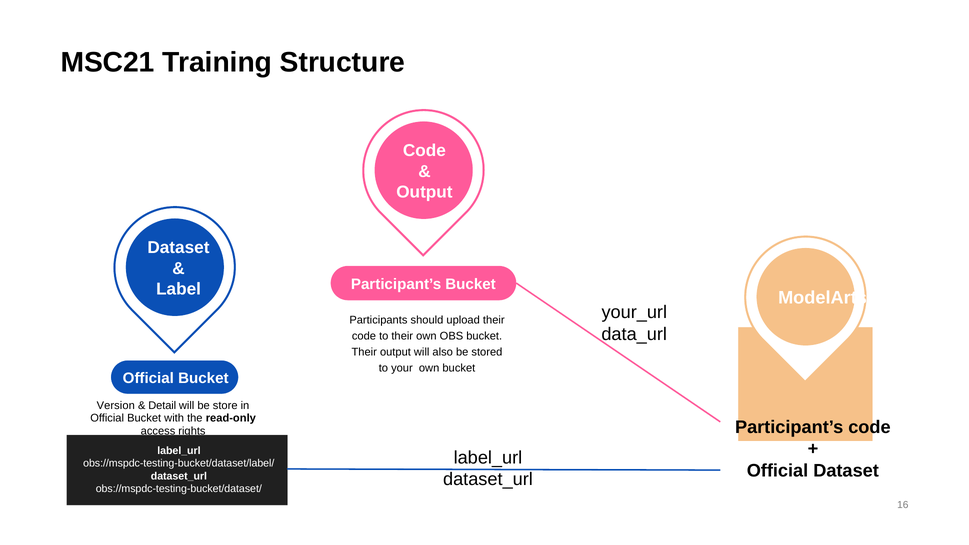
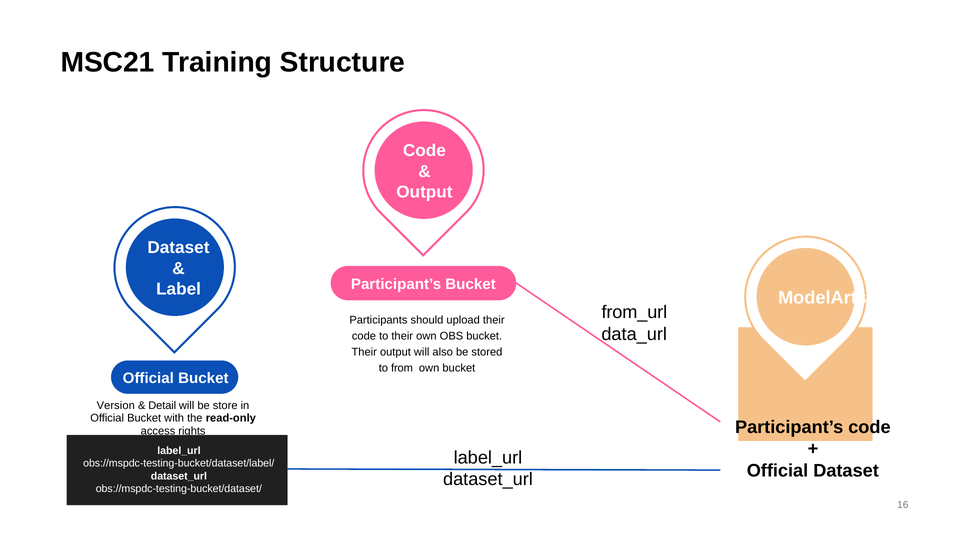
your_url: your_url -> from_url (634, 312)
your: your -> from (402, 368)
